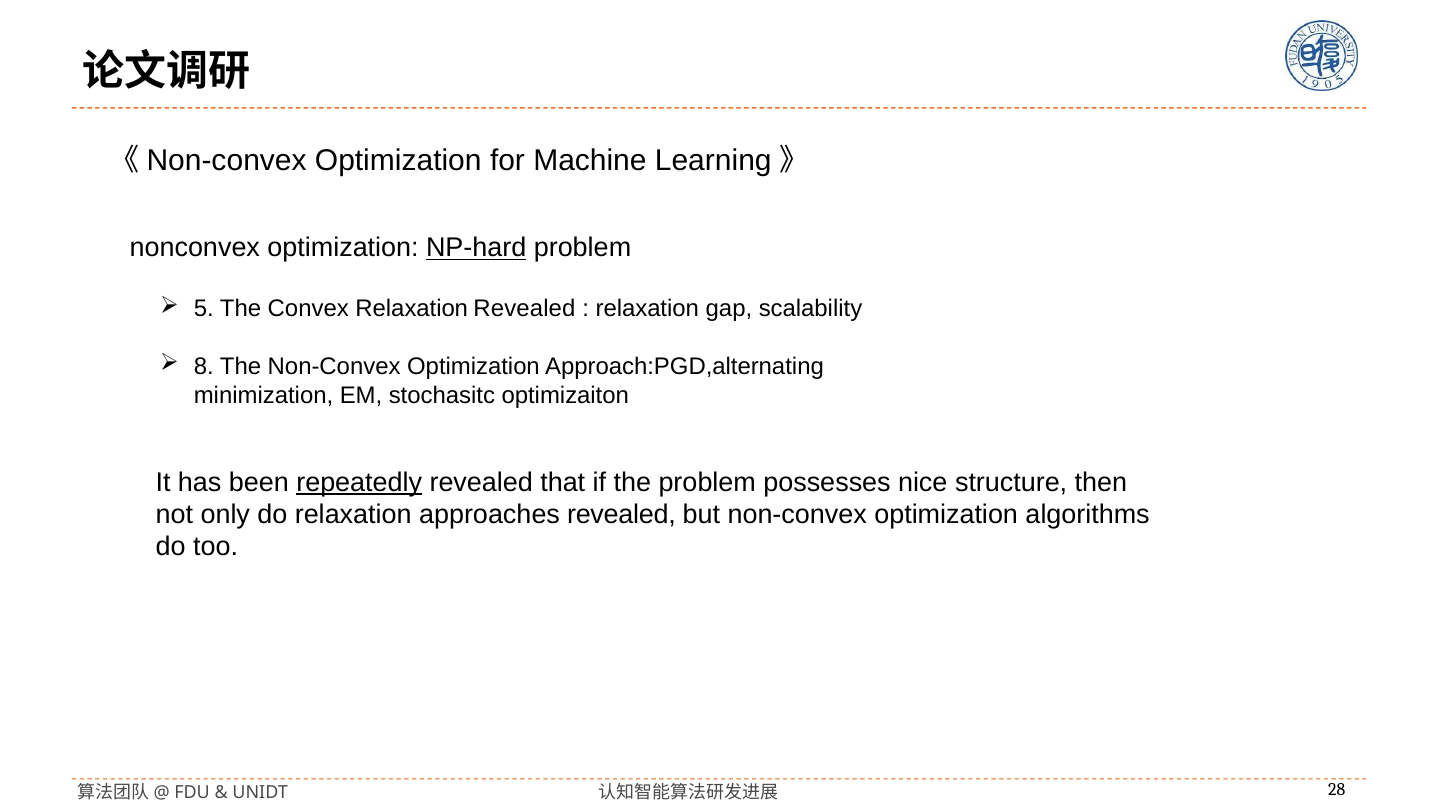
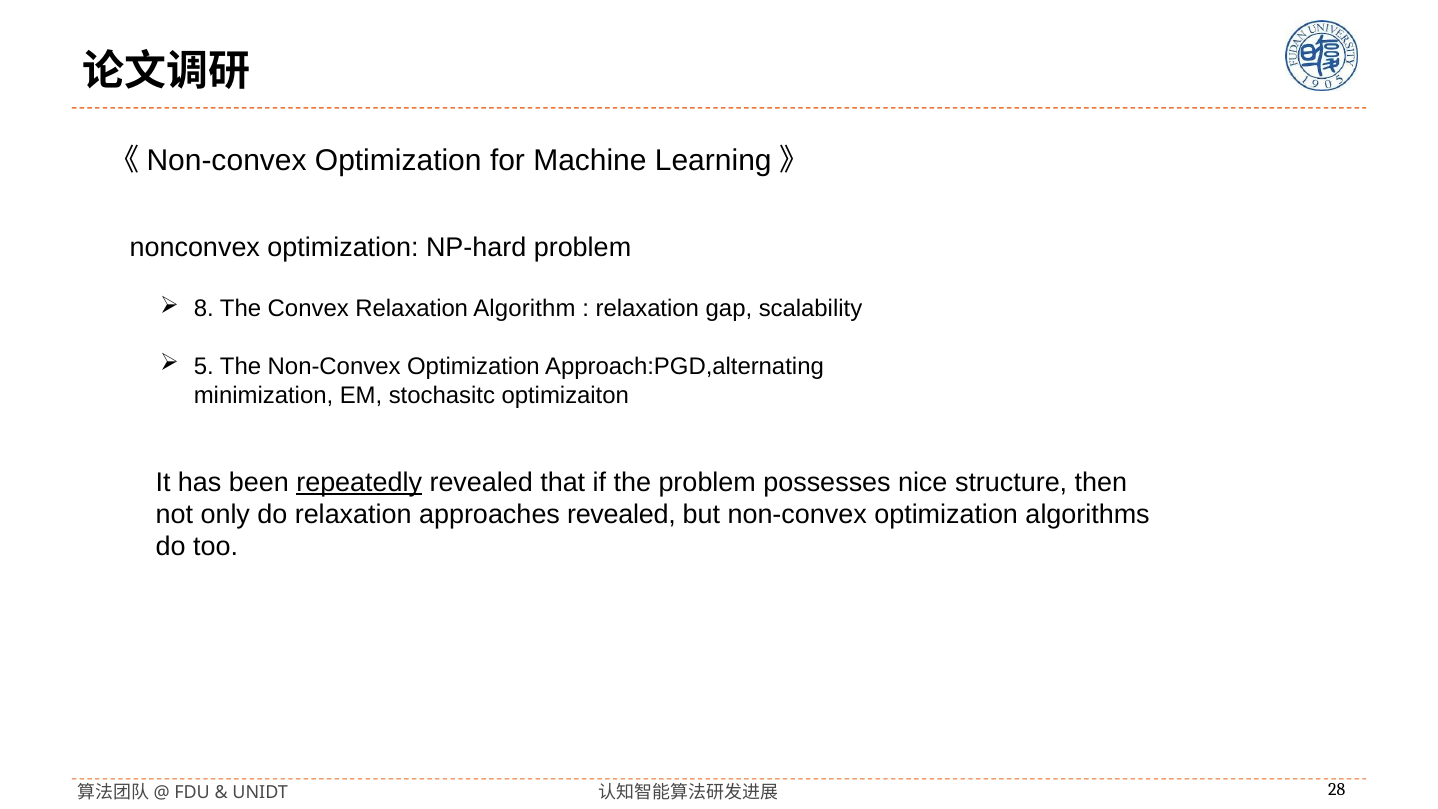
NP-hard underline: present -> none (476, 248)
5: 5 -> 8 (204, 309)
Relaxation Revealed: Revealed -> Algorithm (524, 309)
8: 8 -> 5 (204, 367)
